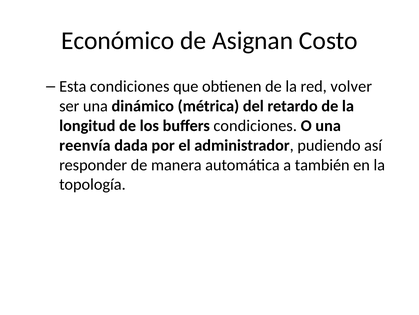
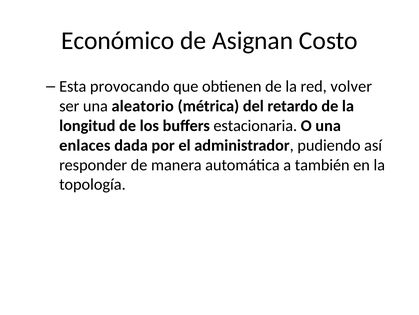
Esta condiciones: condiciones -> provocando (130, 86)
dinámico: dinámico -> aleatorio (143, 106)
buffers condiciones: condiciones -> estacionaria (255, 125)
reenvía: reenvía -> enlaces (85, 145)
